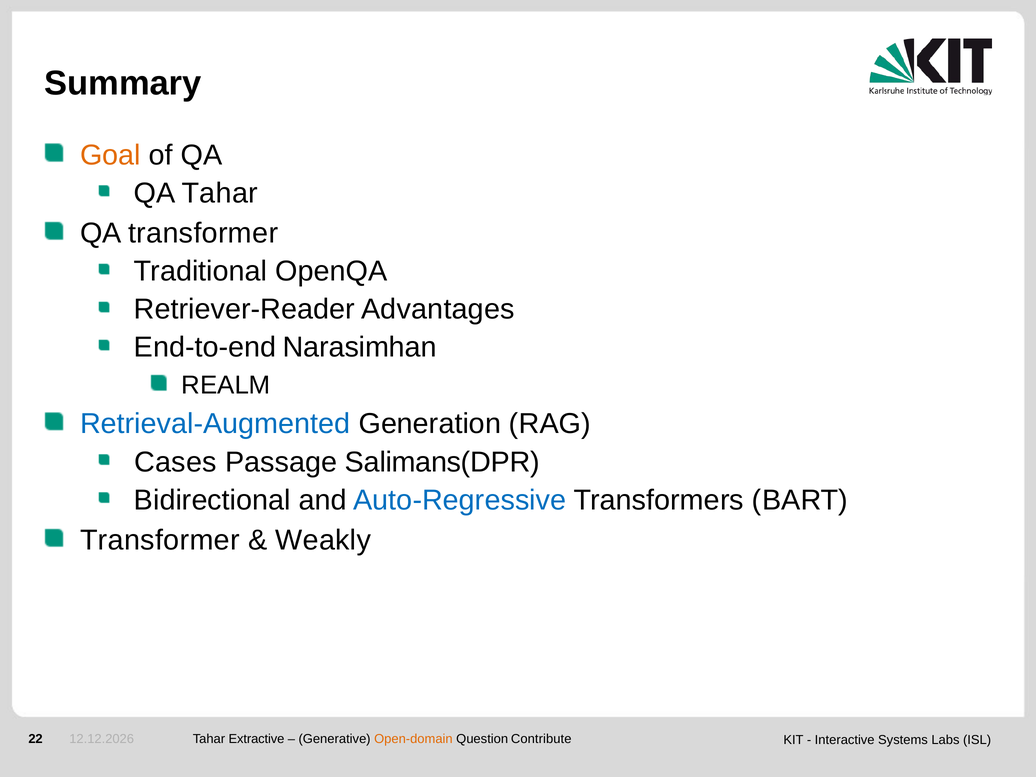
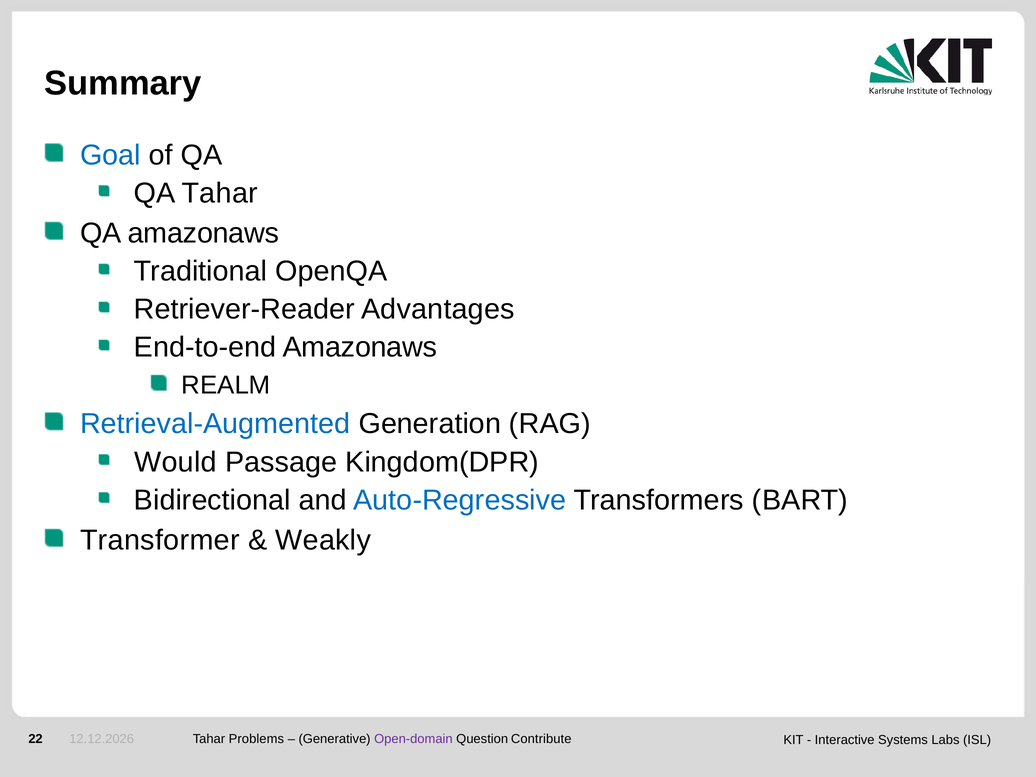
Goal colour: orange -> blue (110, 155)
QA transformer: transformer -> amazonaws (203, 233)
End-to-end Narasimhan: Narasimhan -> Amazonaws (360, 347)
Cases: Cases -> Would (175, 462)
Salimans(DPR: Salimans(DPR -> Kingdom(DPR (442, 462)
Extractive: Extractive -> Problems (256, 739)
Open-domain colour: orange -> purple (413, 739)
